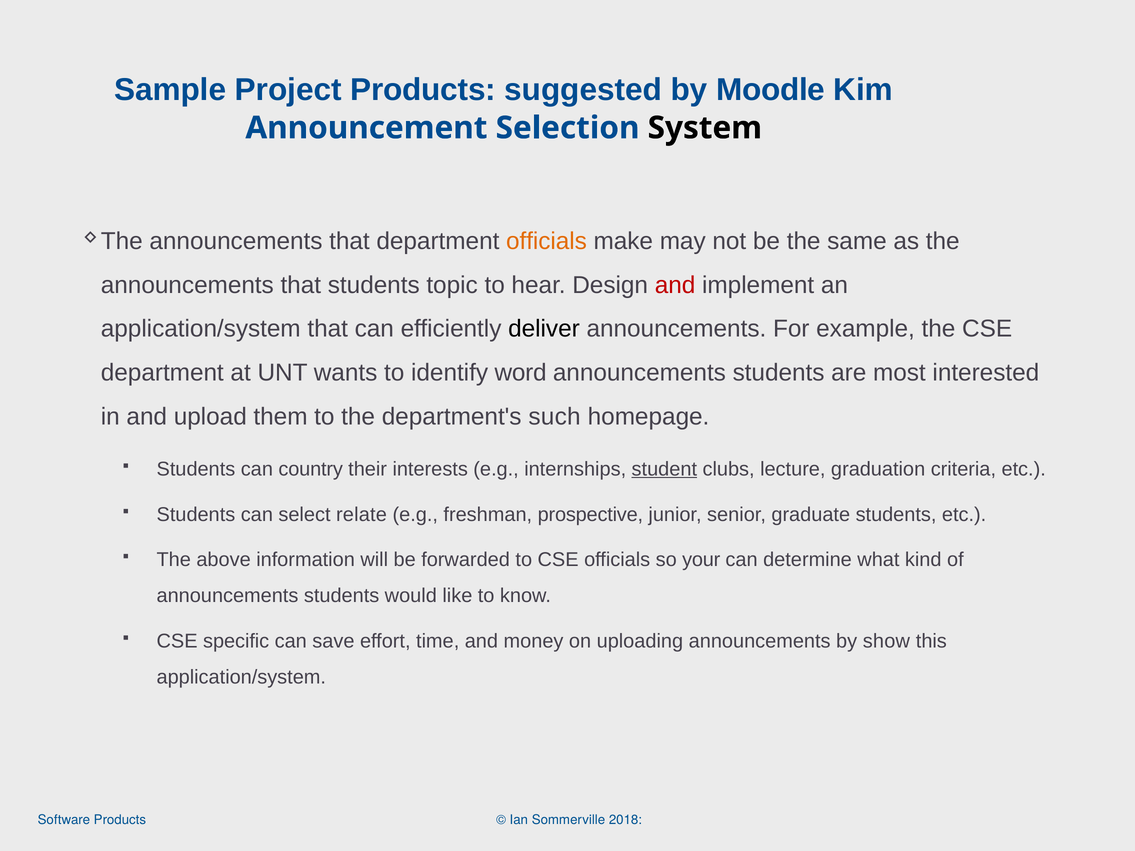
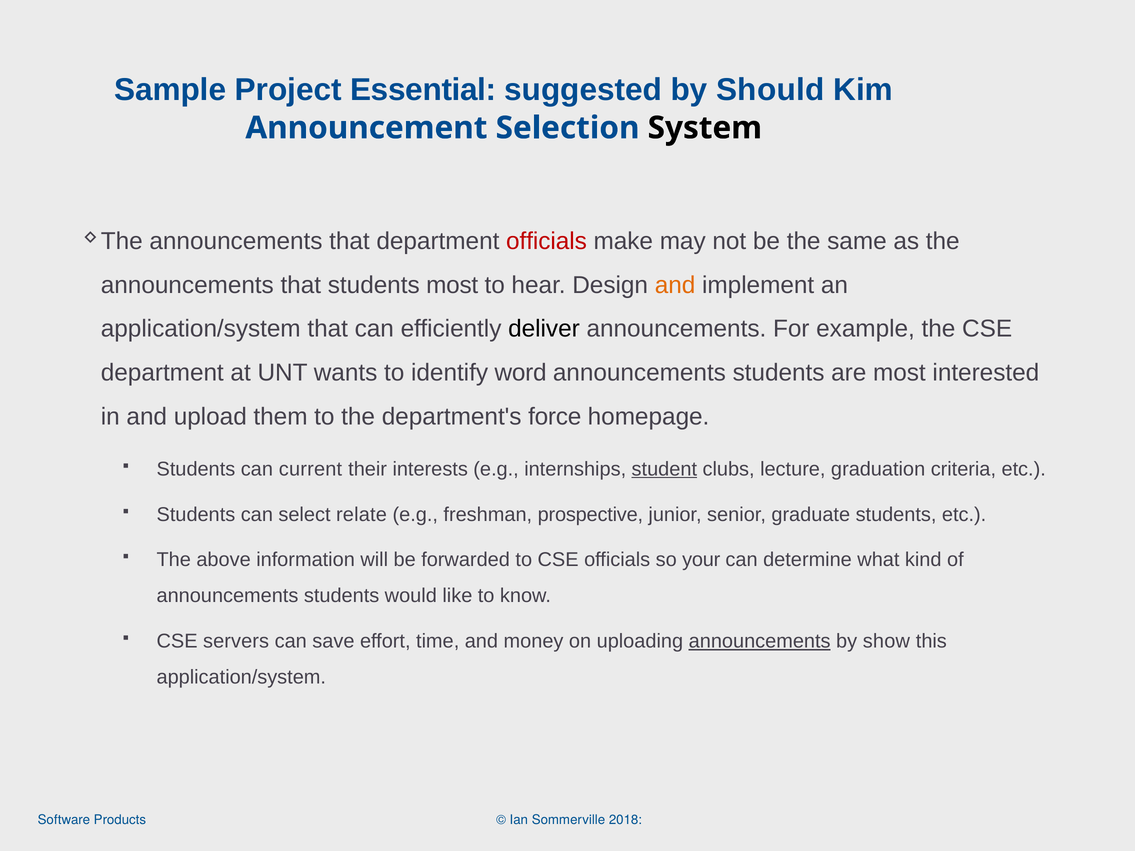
Project Products: Products -> Essential (423, 90)
Moodle: Moodle -> Should (770, 90)
officials colour: orange -> red (546, 241)
students topic: topic -> most (452, 285)
and colour: red -> orange (675, 285)
such: such -> force (555, 417)
country: country -> current (311, 469)
specific: specific -> servers (236, 641)
announcements underline: none -> present (760, 641)
